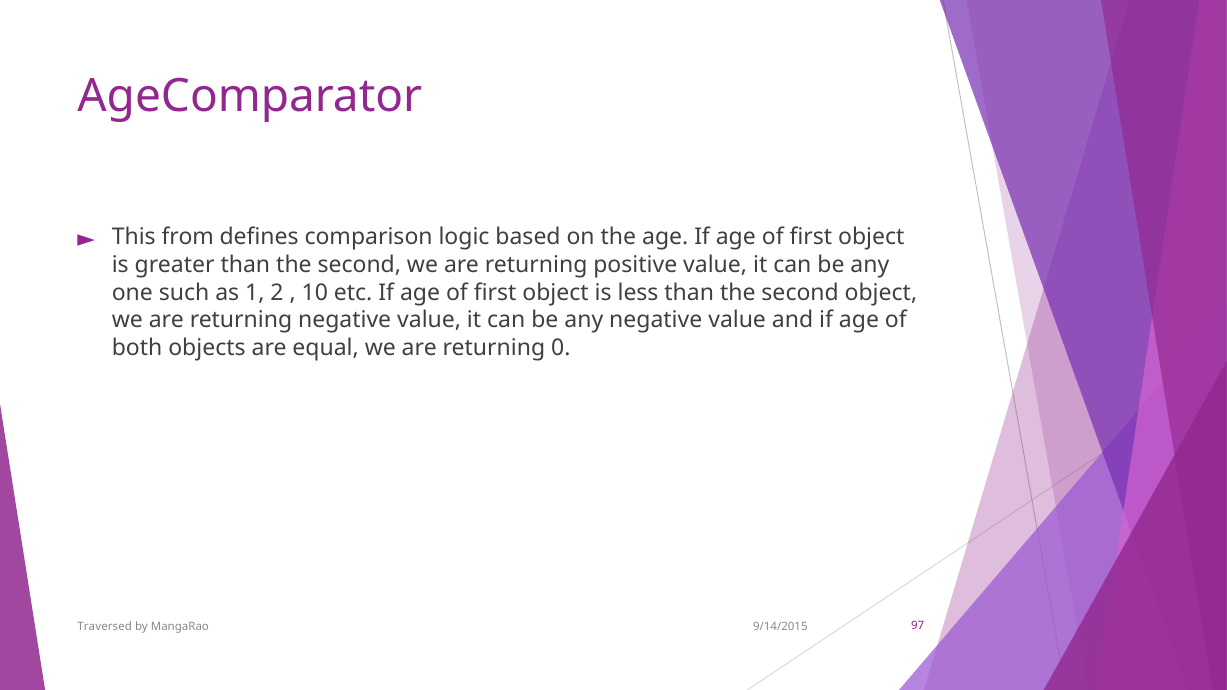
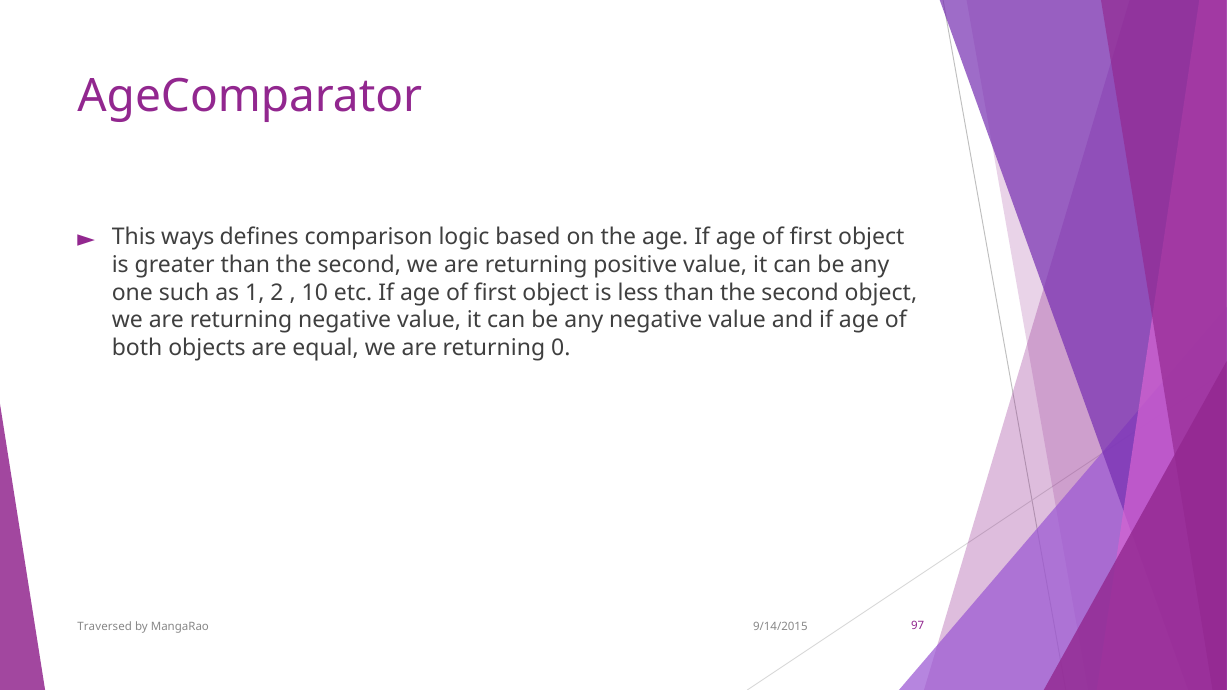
from: from -> ways (188, 237)
